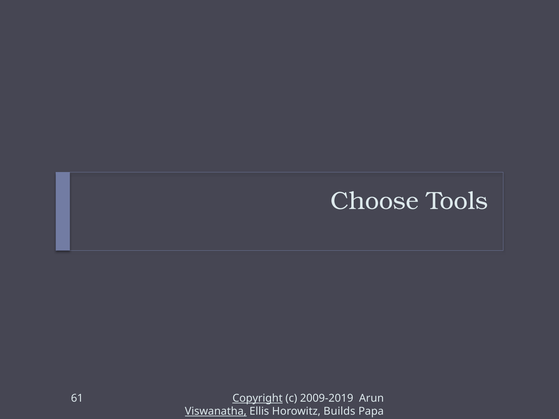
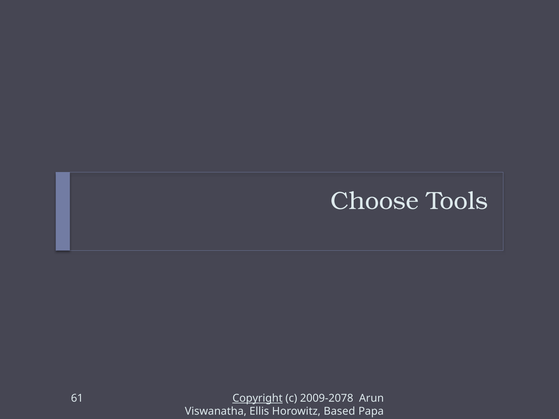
2009-2019: 2009-2019 -> 2009-2078 (327, 399)
Viswanatha underline: present -> none (216, 412)
Builds: Builds -> Based (339, 412)
